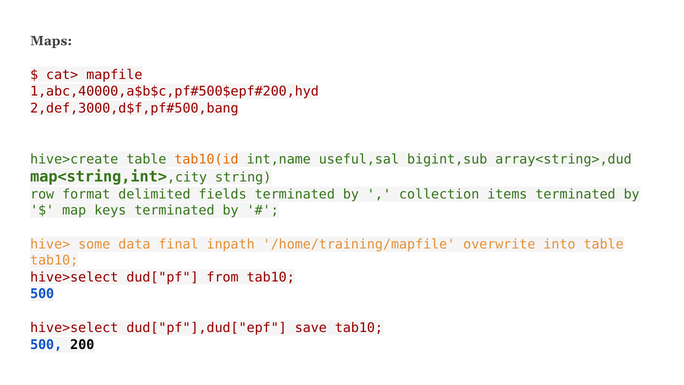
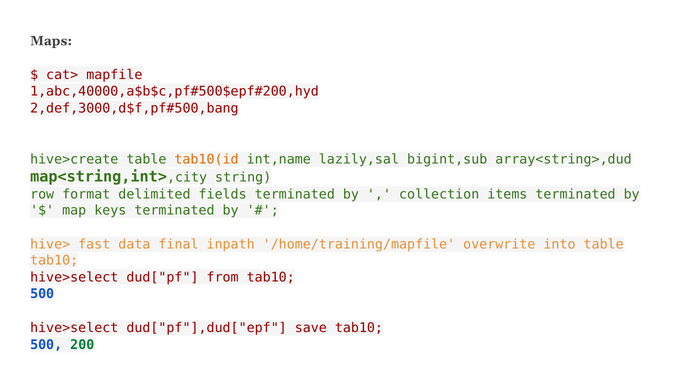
useful,sal: useful,sal -> lazily,sal (359, 159)
some: some -> fast (94, 244)
200 colour: black -> green (82, 345)
